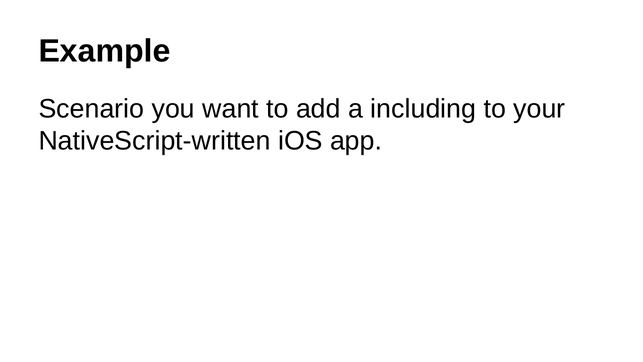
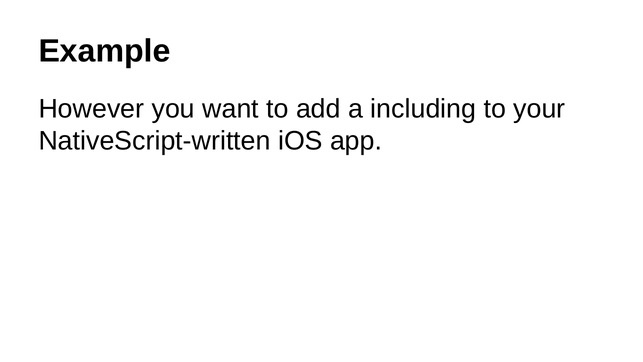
Scenario: Scenario -> However (91, 109)
